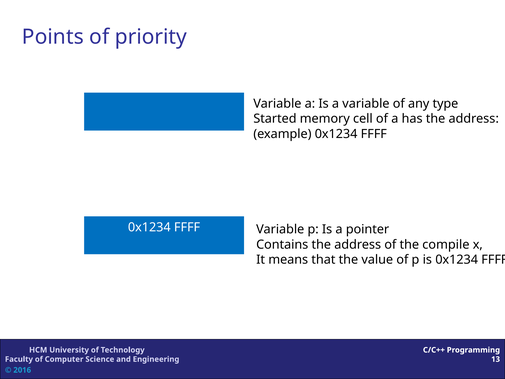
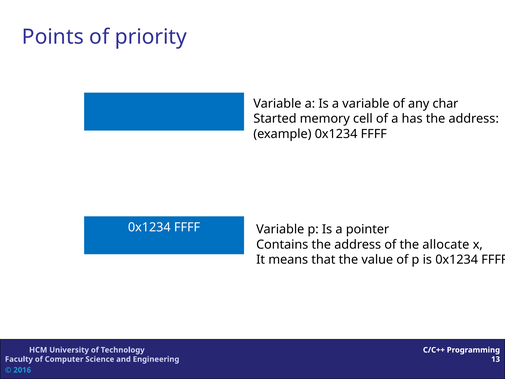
type: type -> char (445, 104)
compile: compile -> allocate (446, 244)
